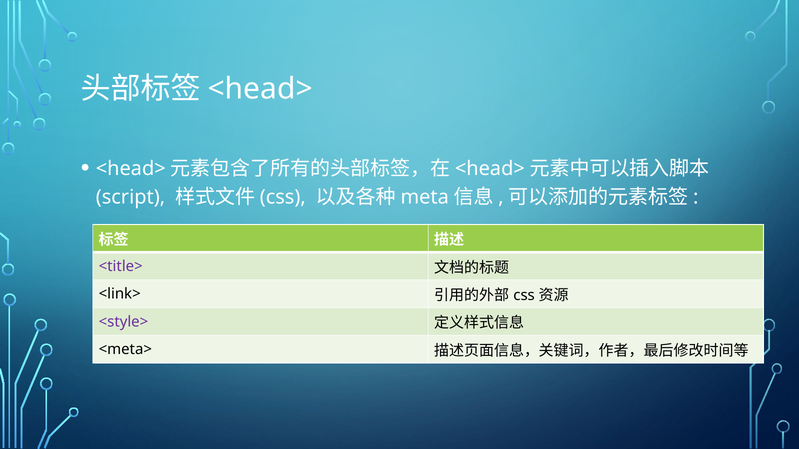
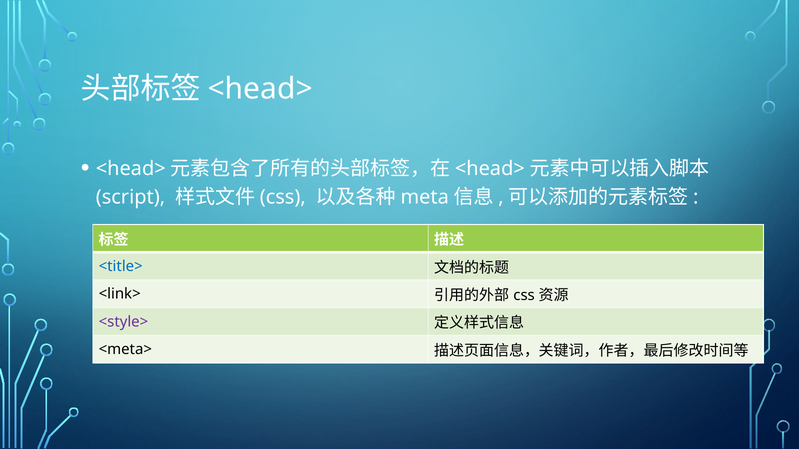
<title> colour: purple -> blue (121, 266)
